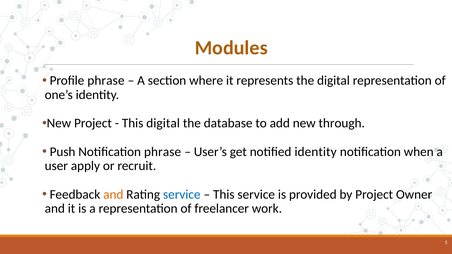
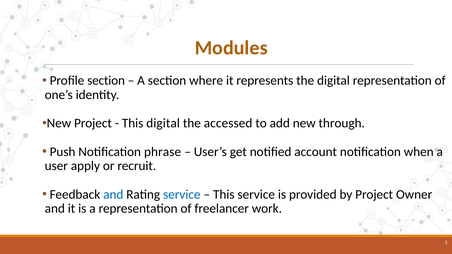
Profile phrase: phrase -> section (106, 81)
database: database -> accessed (228, 123)
notified identity: identity -> account (316, 152)
and colour: orange -> blue (113, 195)
